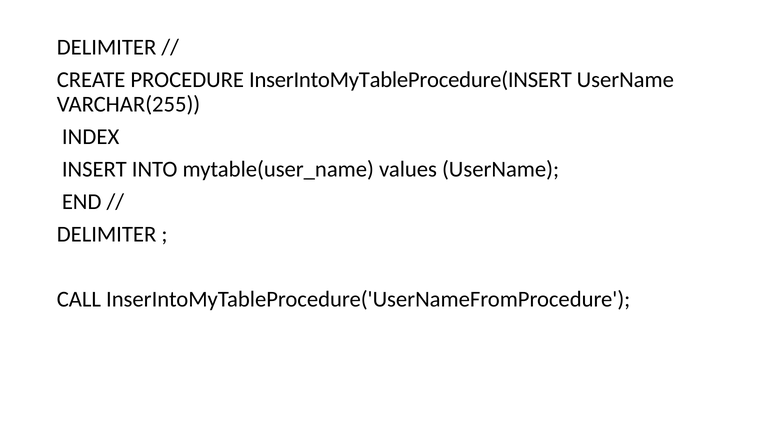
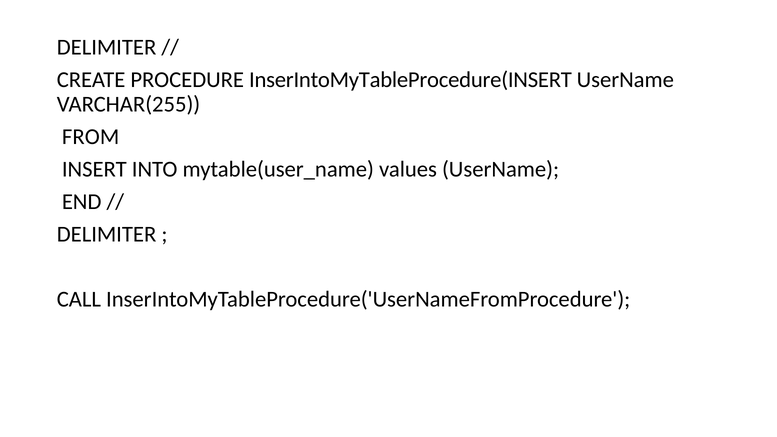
INDEX: INDEX -> FROM (91, 137)
